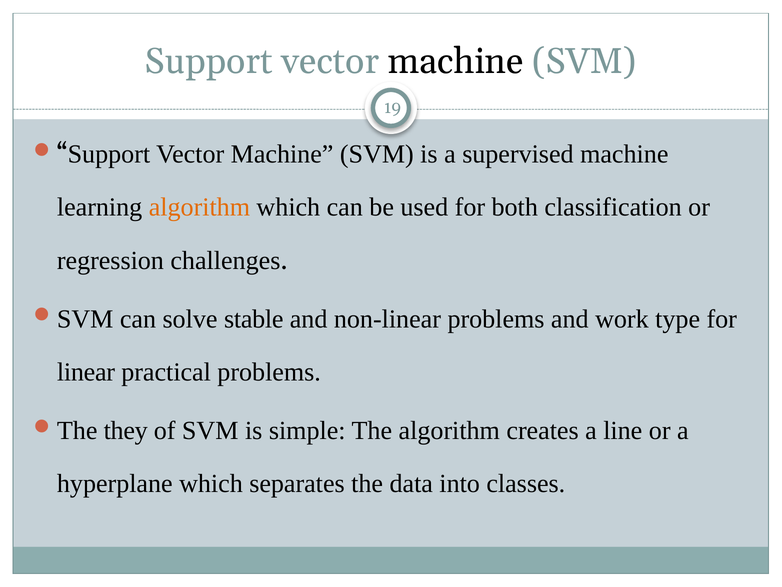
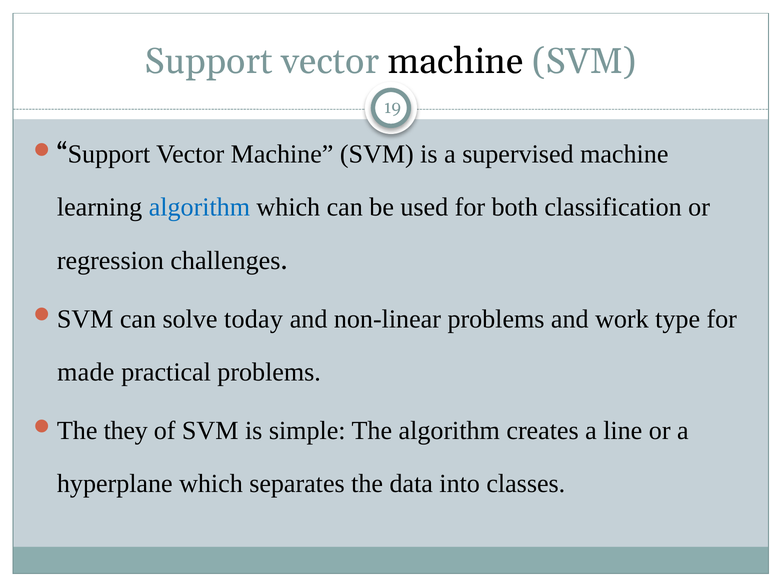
algorithm colour: orange -> blue (199, 207)
stable: stable -> today (254, 319)
linear: linear -> made (86, 372)
